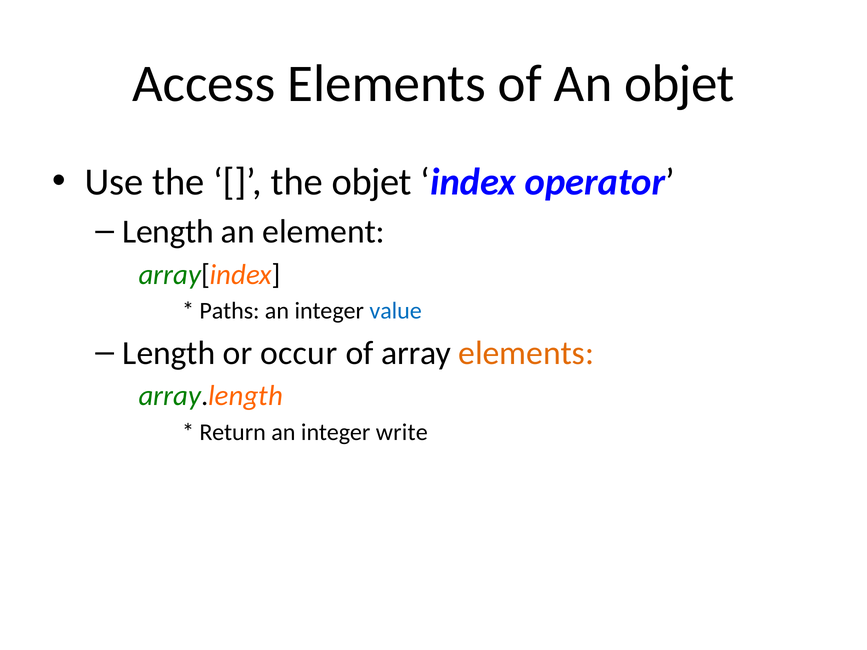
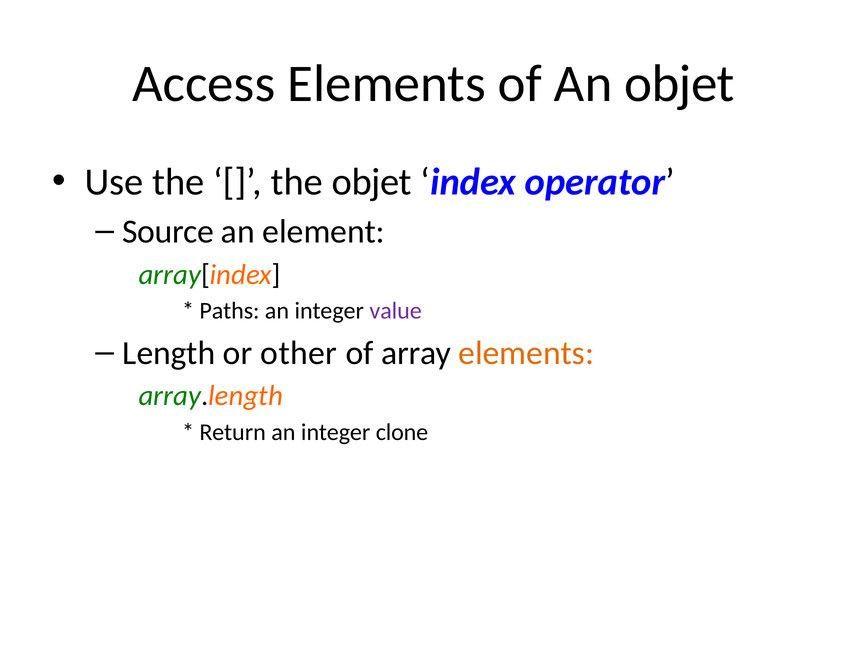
Length: Length -> Source (168, 232)
value colour: blue -> purple (396, 311)
occur: occur -> other (299, 353)
write: write -> clone (402, 432)
